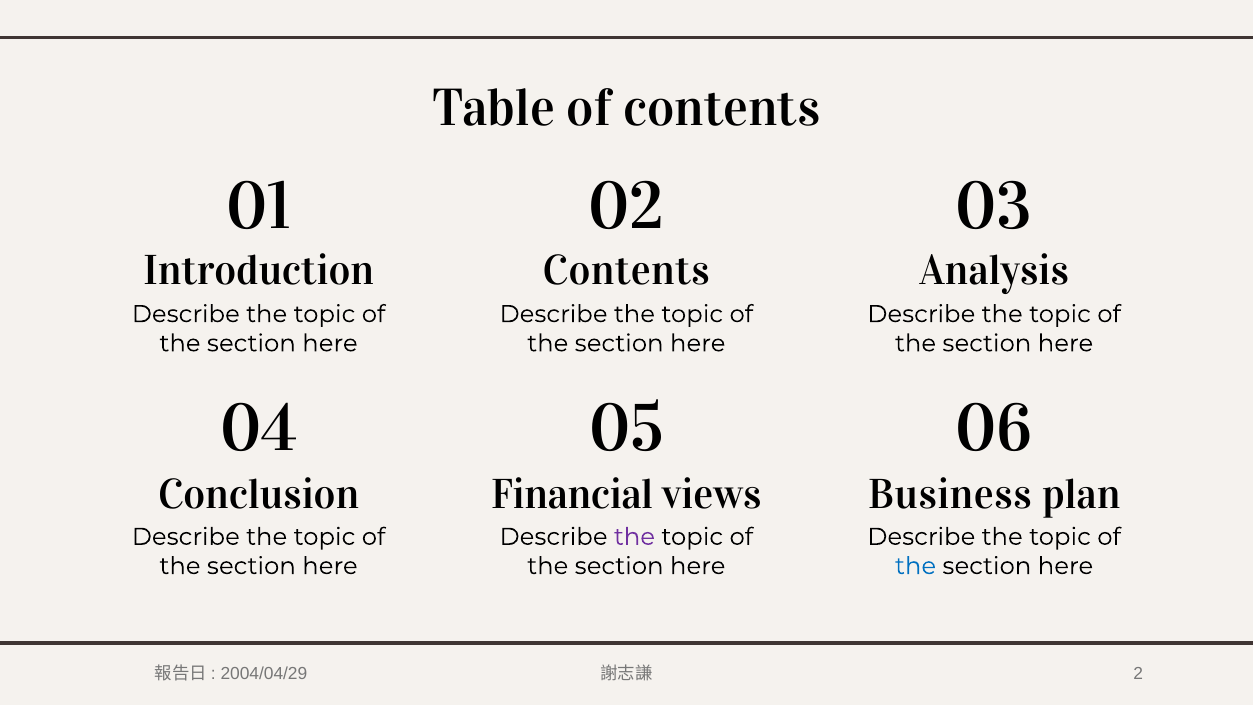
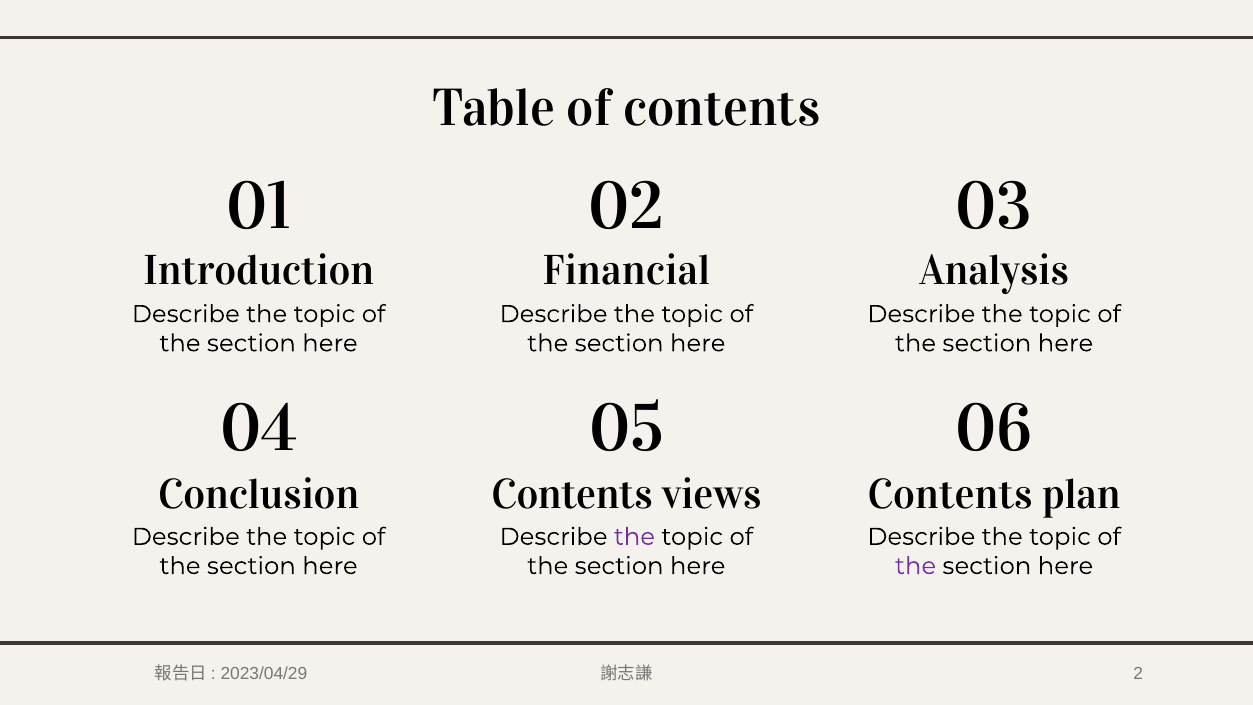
Contents: Contents -> Financial (626, 270)
Financial: Financial -> Contents (572, 495)
Business: Business -> Contents (950, 495)
the colour: blue -> purple (916, 566)
2004/04/29: 2004/04/29 -> 2023/04/29 (264, 673)
